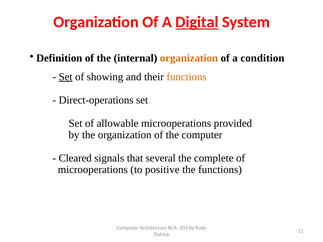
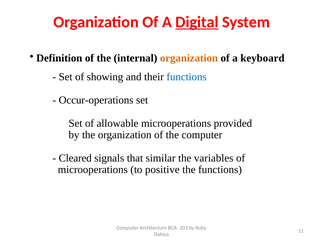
condition: condition -> keyboard (262, 58)
Set underline: present -> none (66, 77)
functions colour: orange -> blue (187, 77)
Direct-operations: Direct-operations -> Occur-operations (96, 100)
several: several -> similar (161, 158)
complete: complete -> variables (214, 158)
